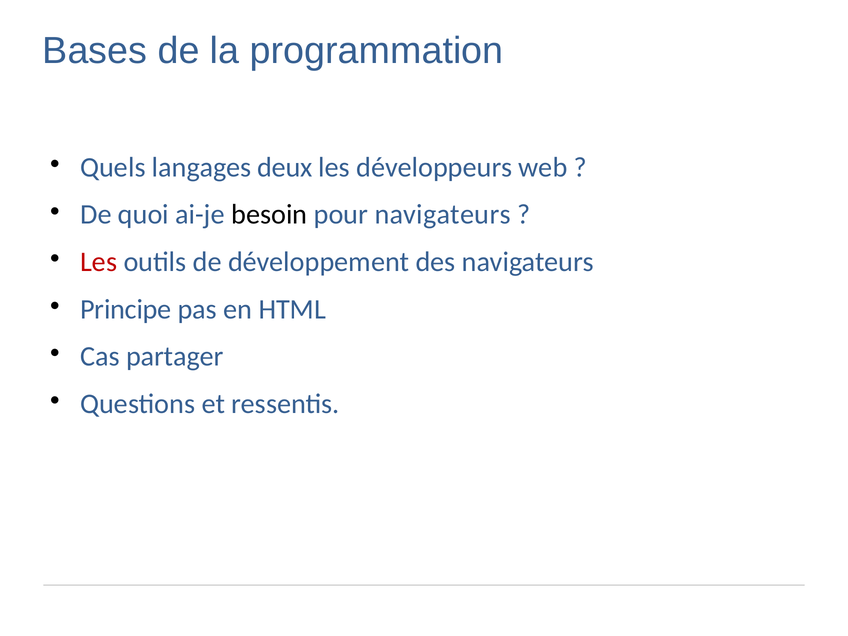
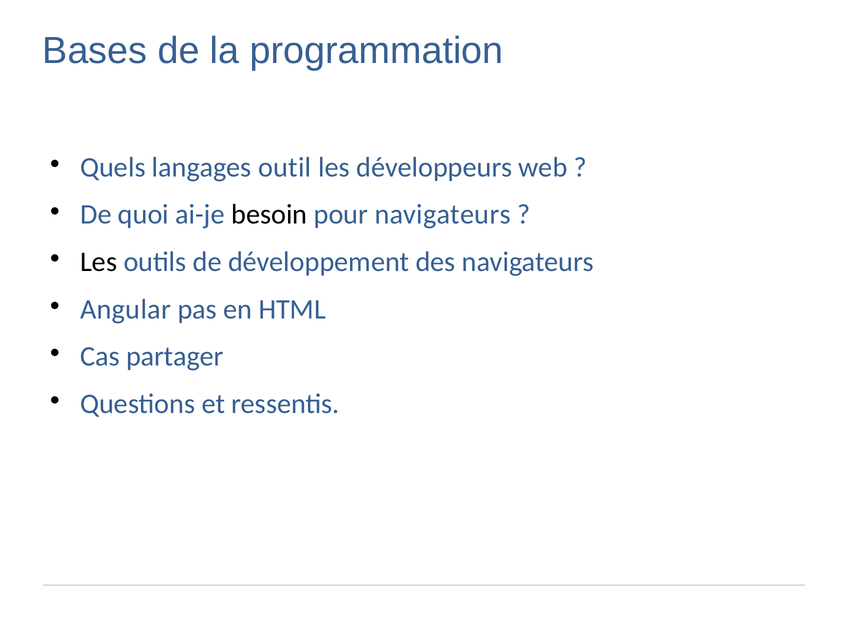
deux: deux -> outil (285, 167)
Les colour: red -> black (99, 262)
Principe: Principe -> Angular (126, 309)
